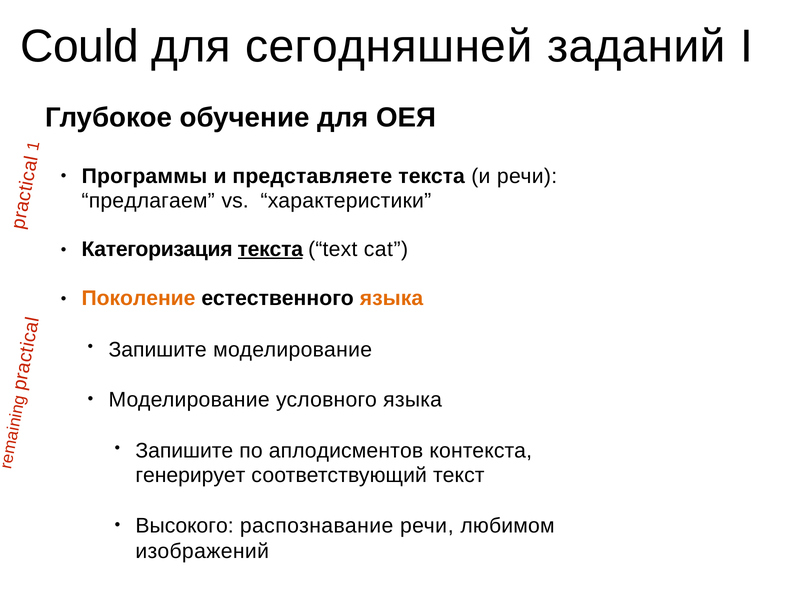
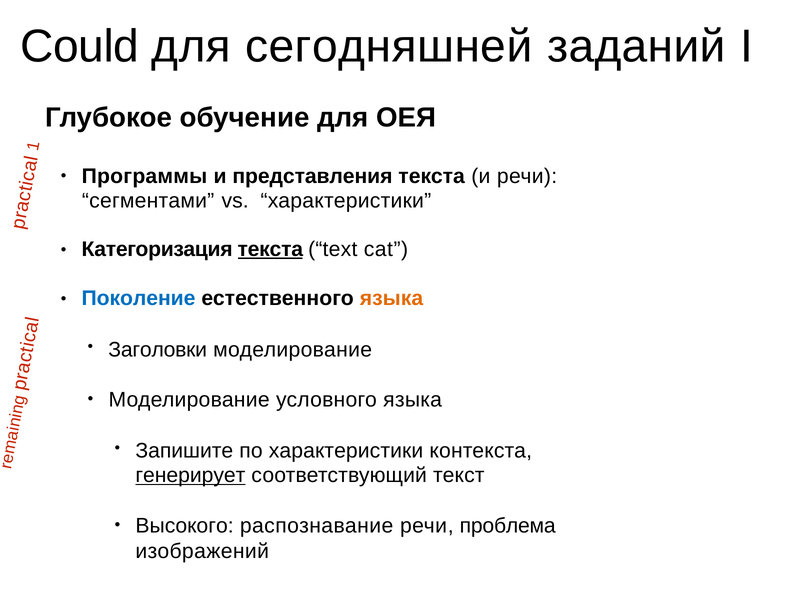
представляете: представляете -> представления (312, 176)
предлагаем: предлагаем -> сегментами (148, 201)
Поколение colour: orange -> blue (138, 298)
Запишите: Запишите -> Заголовки (158, 350)
по аплодисментов: аплодисментов -> характеристики (346, 451)
генерирует underline: none -> present (190, 476)
любимом: любимом -> проблема (508, 526)
